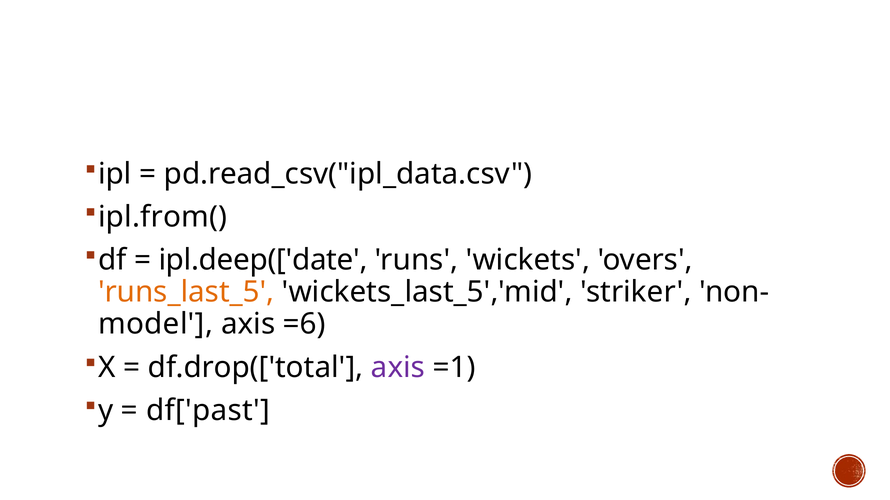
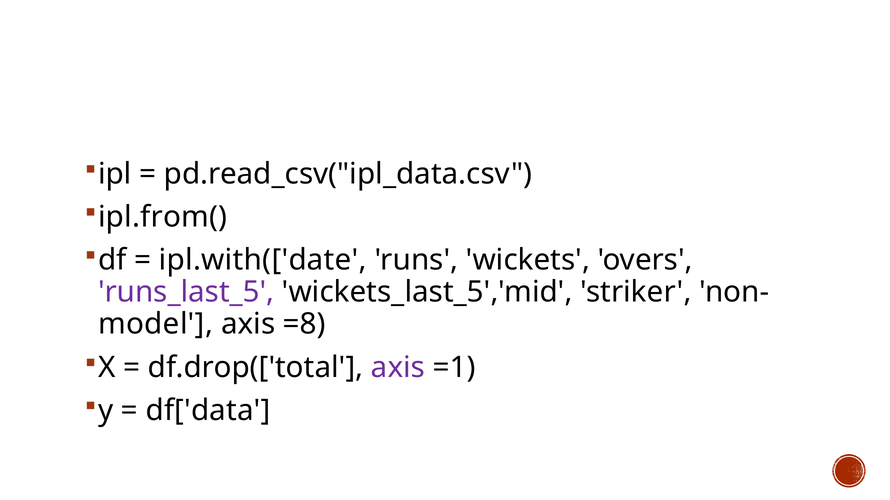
ipl.deep(['date: ipl.deep(['date -> ipl.with(['date (263, 260)
runs_last_5 colour: orange -> purple (186, 292)
=6: =6 -> =8 (304, 325)
df['past: df['past -> df['data (208, 411)
